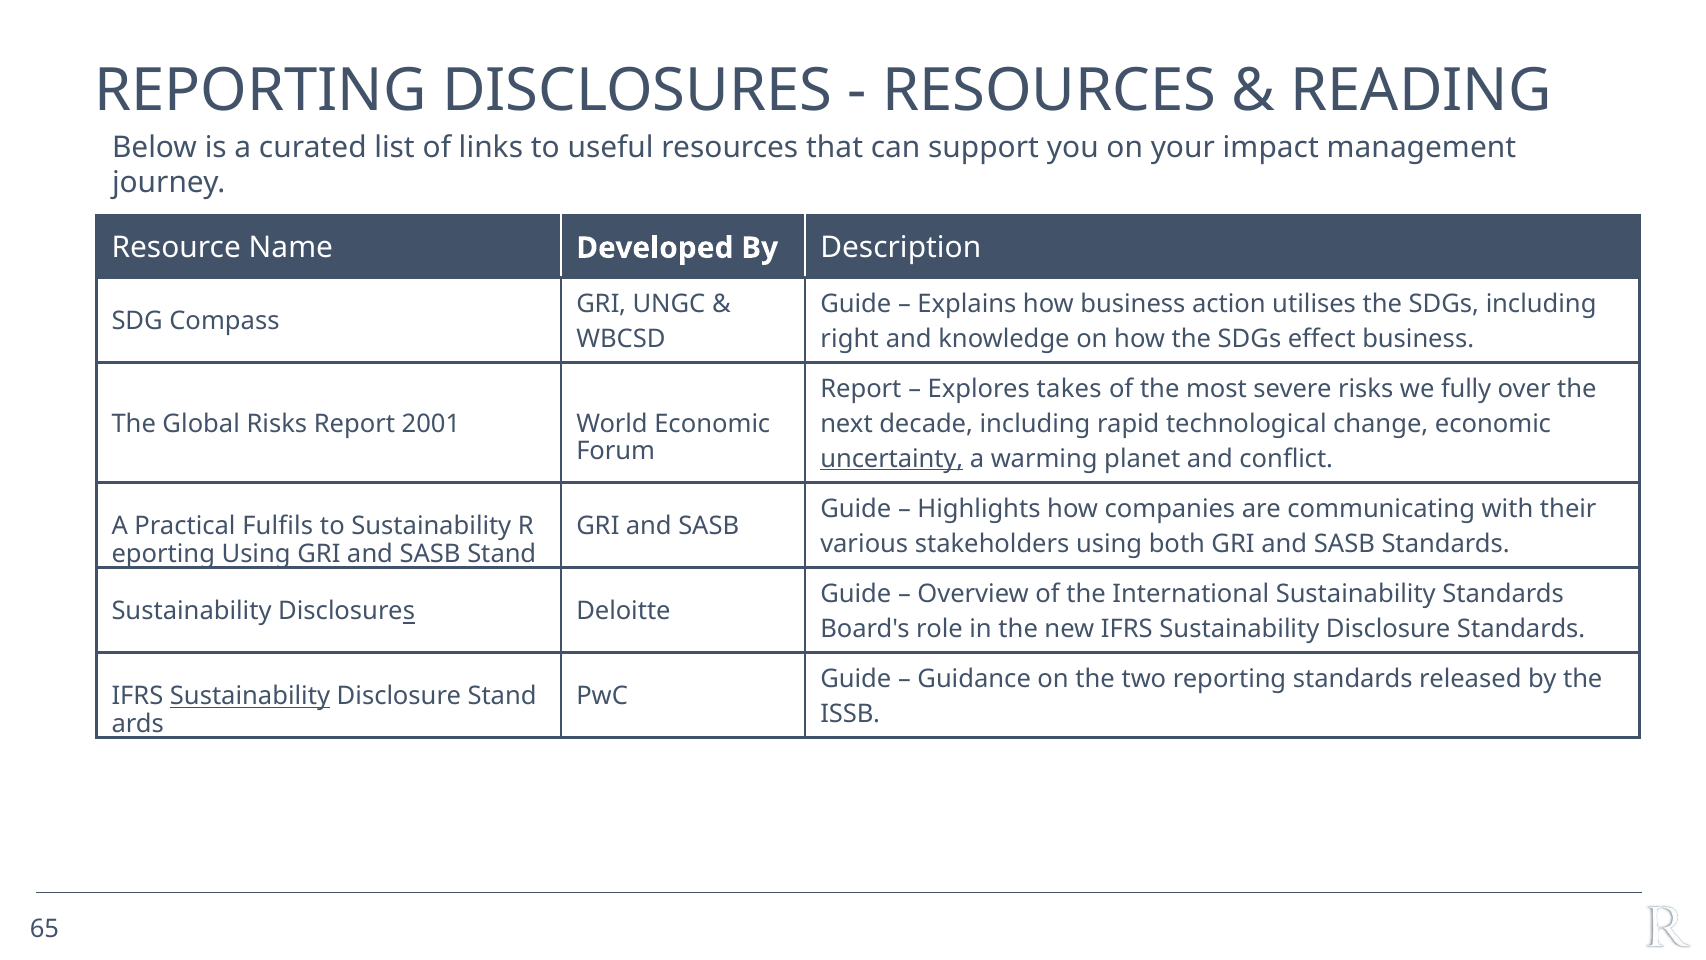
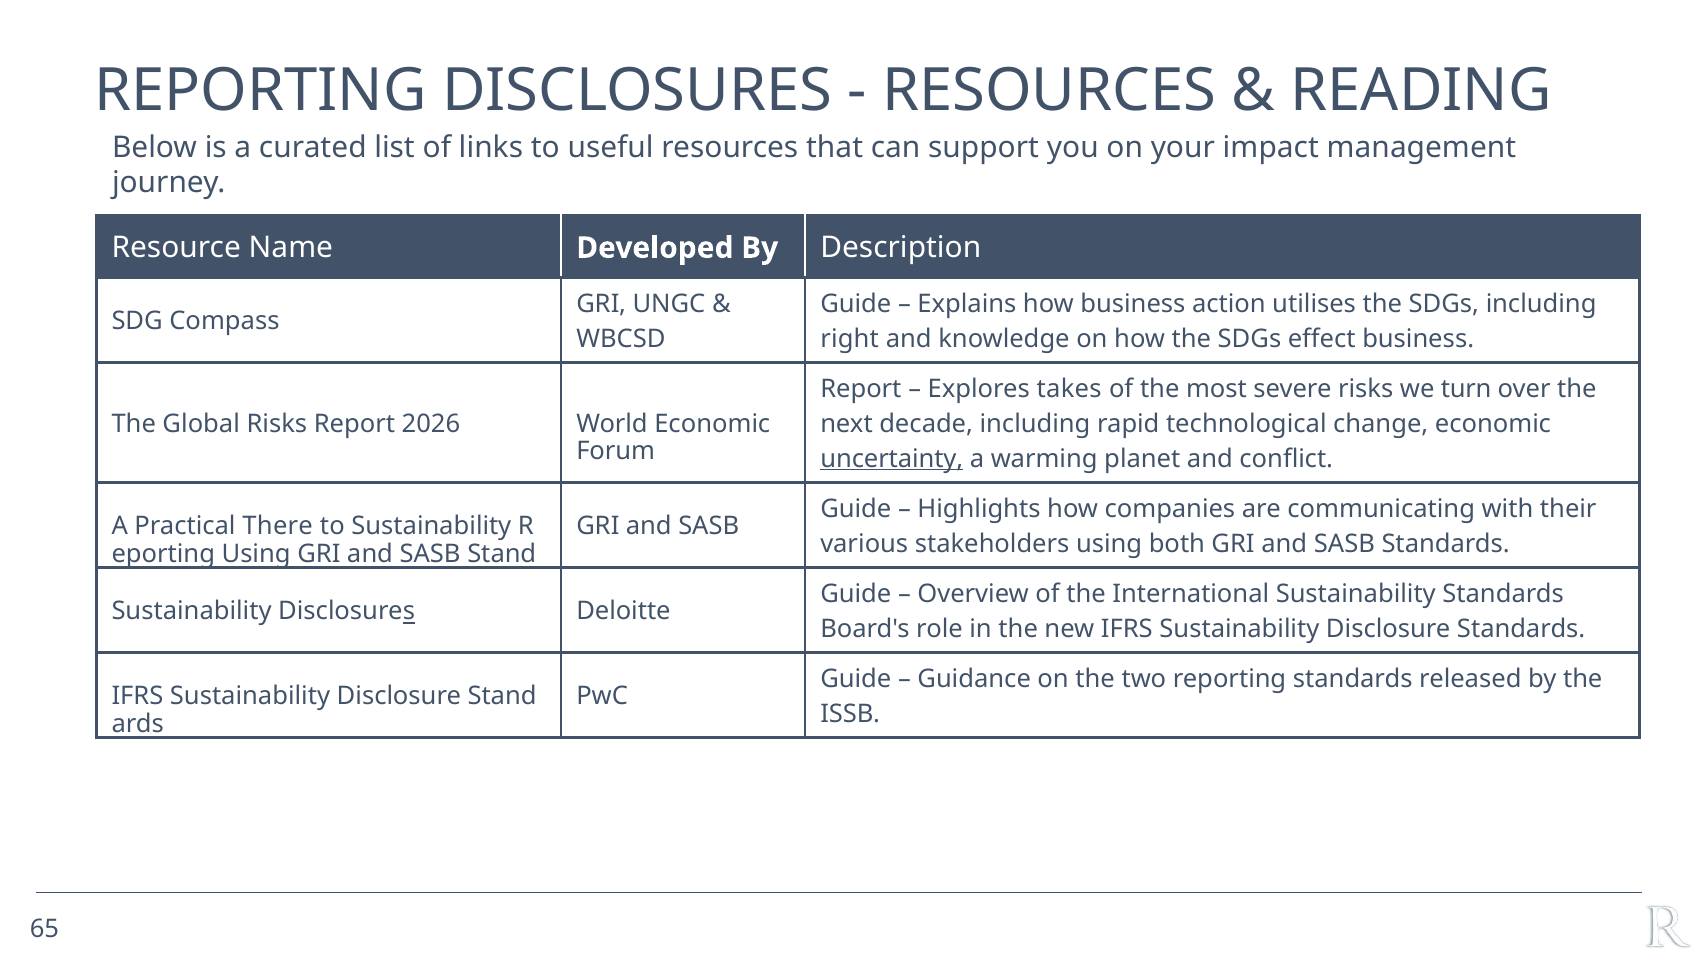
fully: fully -> turn (1466, 389)
2001: 2001 -> 2026 (431, 424)
Fulfils: Fulfils -> There (278, 526)
Sustainability underline: present -> none (250, 696)
